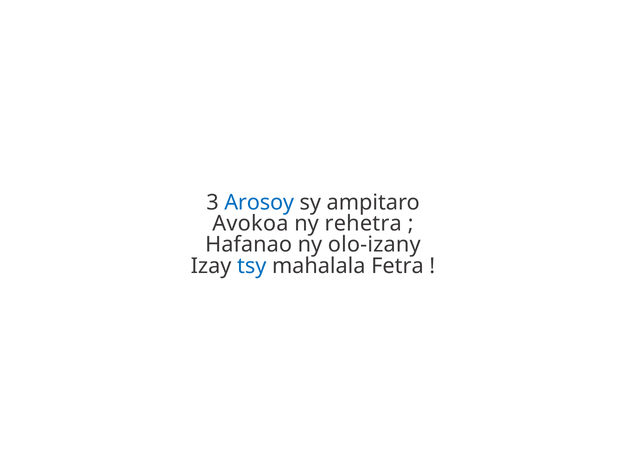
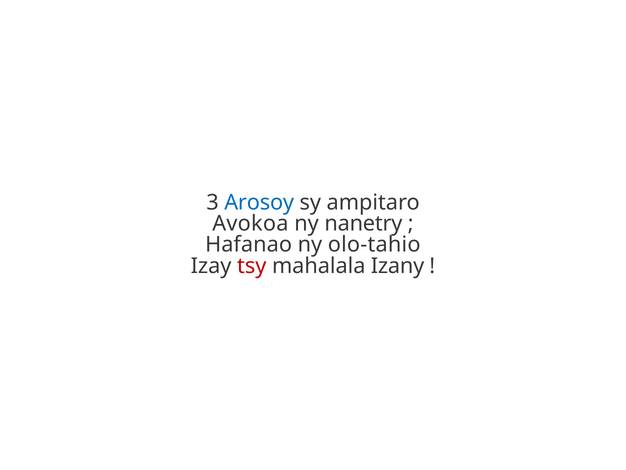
rehetra: rehetra -> nanetry (363, 223)
olo-izany: olo-izany -> olo-tahio (374, 244)
tsy colour: blue -> red (252, 266)
Fetra: Fetra -> Izany (398, 266)
